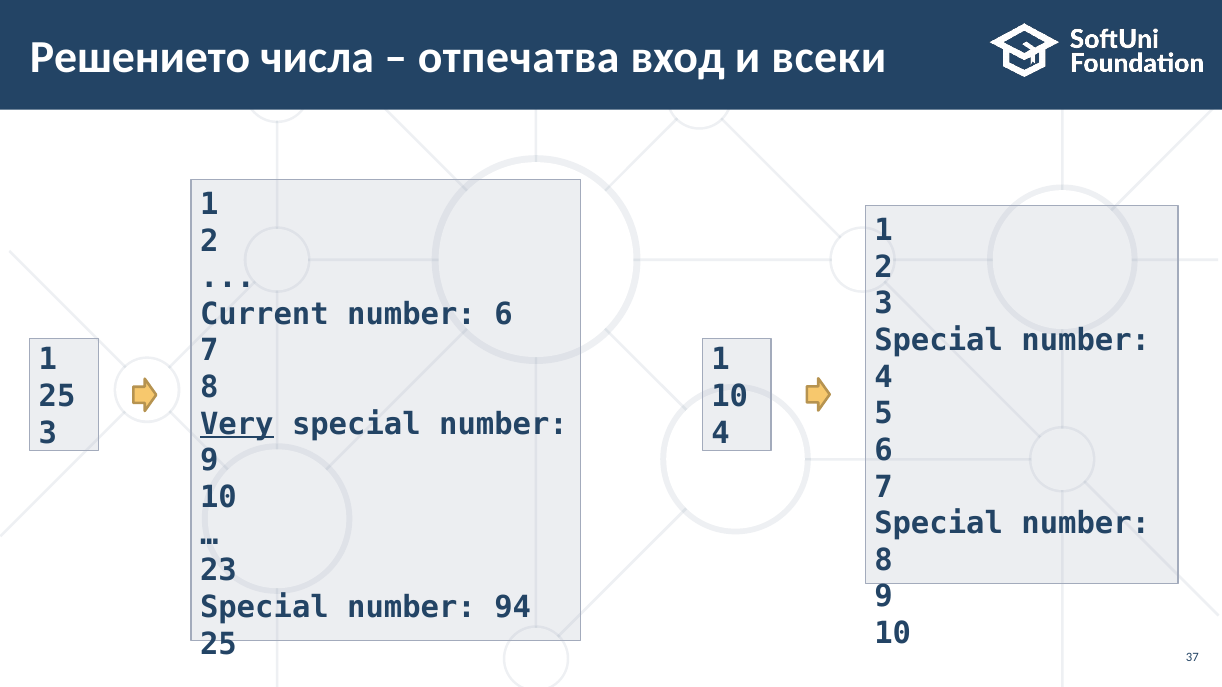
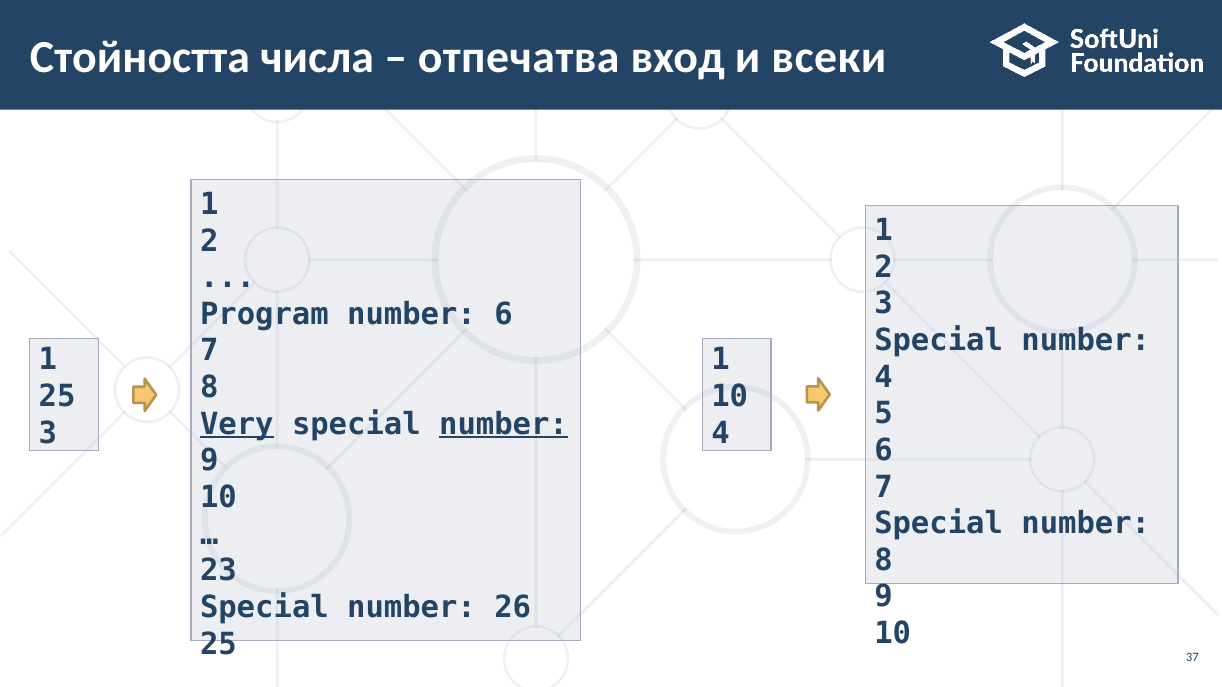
Решението: Решението -> Стойността (140, 58)
Current: Current -> Program (264, 314)
number underline: none -> present (504, 424)
94: 94 -> 26 (513, 608)
